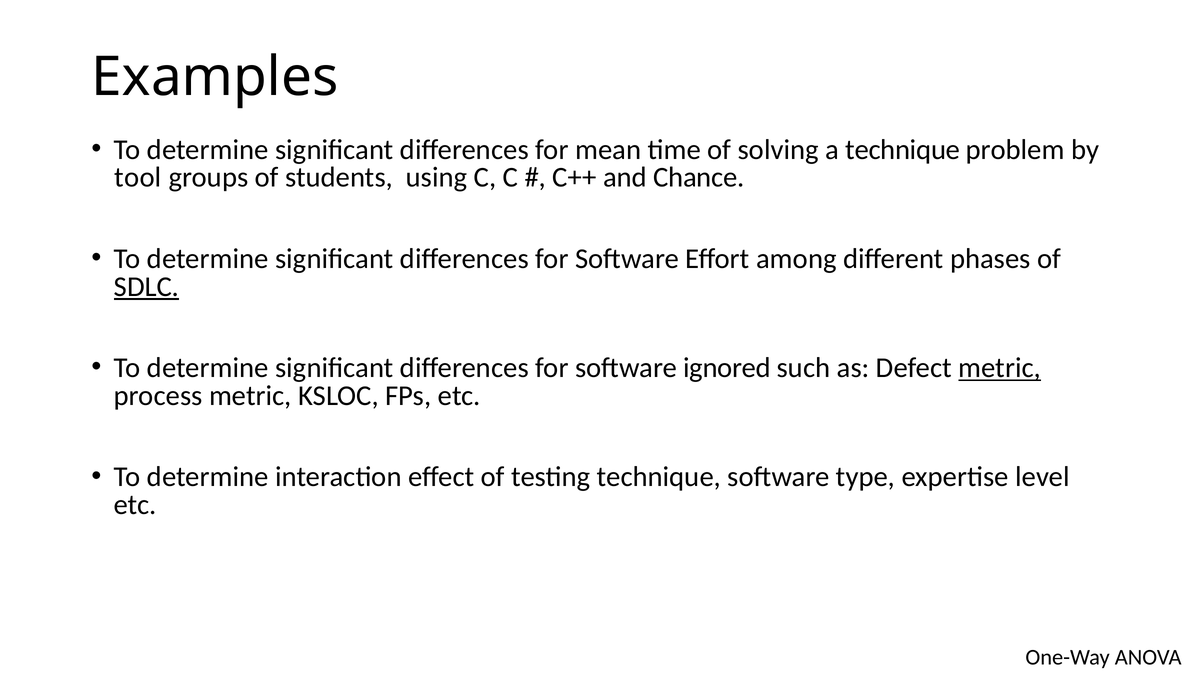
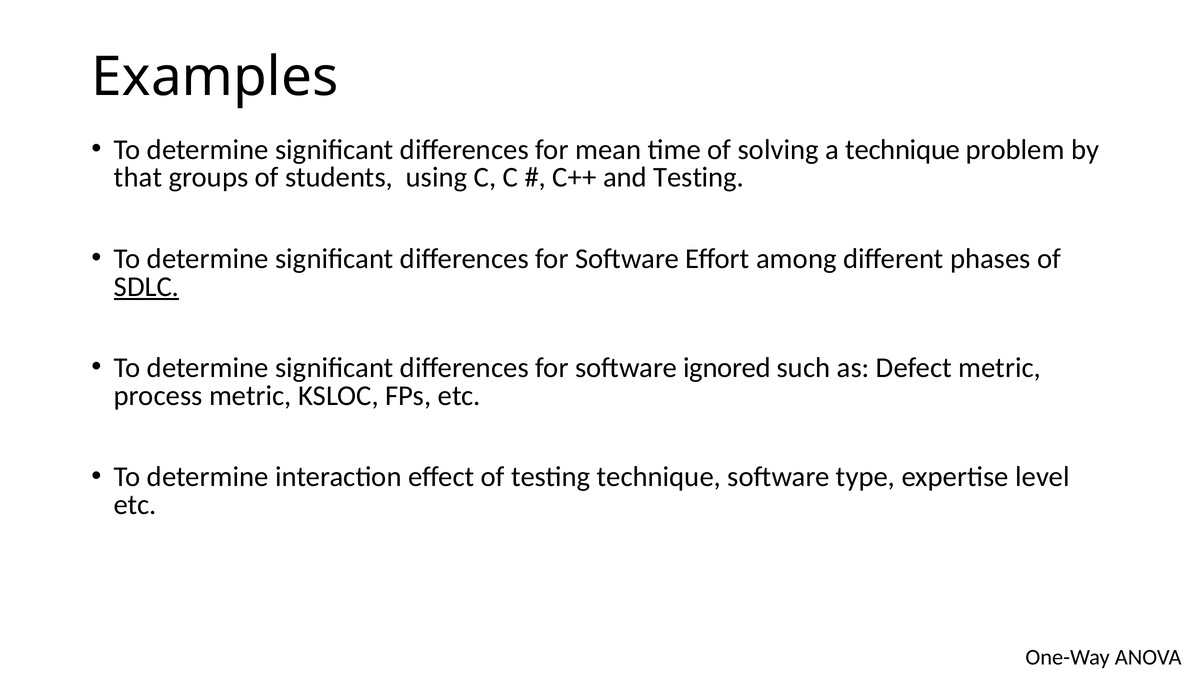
tool: tool -> that (138, 178)
and Chance: Chance -> Testing (699, 178)
metric underline: present -> none (1000, 368)
